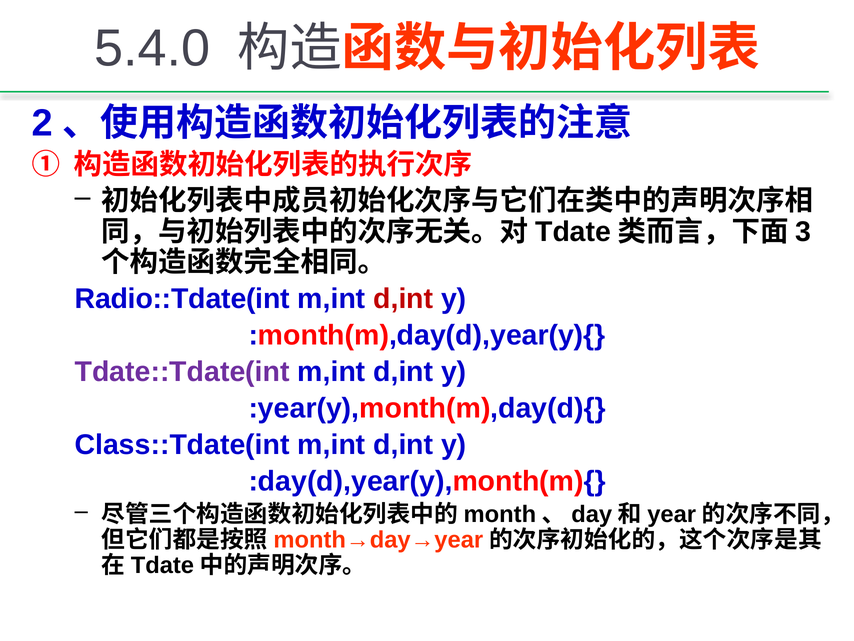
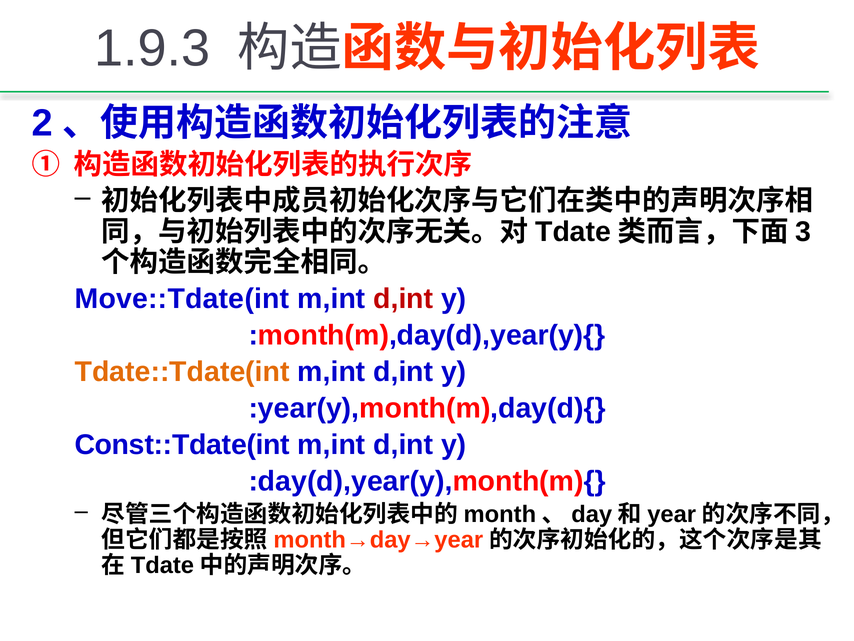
5.4.0: 5.4.0 -> 1.9.3 (152, 48)
Radio::Tdate(int: Radio::Tdate(int -> Move::Tdate(int (182, 299)
Tdate::Tdate(int colour: purple -> orange (182, 372)
Class::Tdate(int: Class::Tdate(int -> Const::Tdate(int (182, 444)
